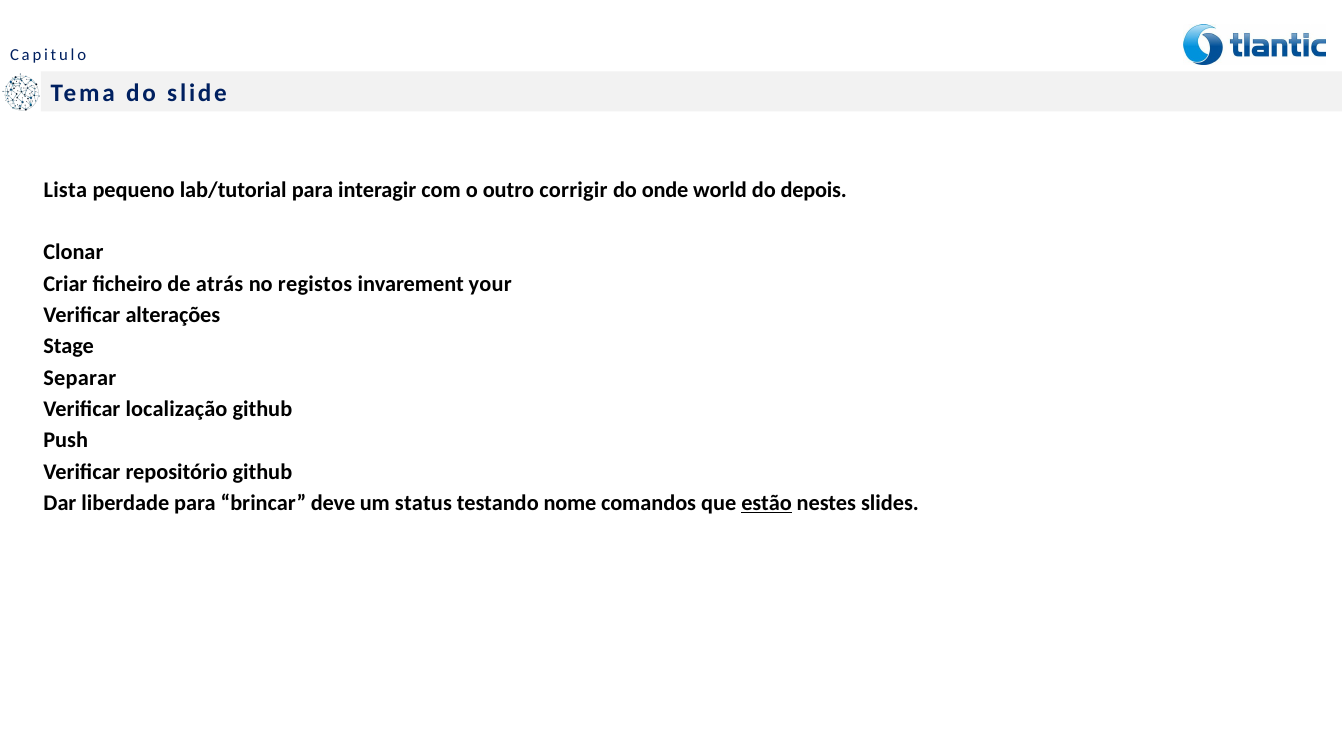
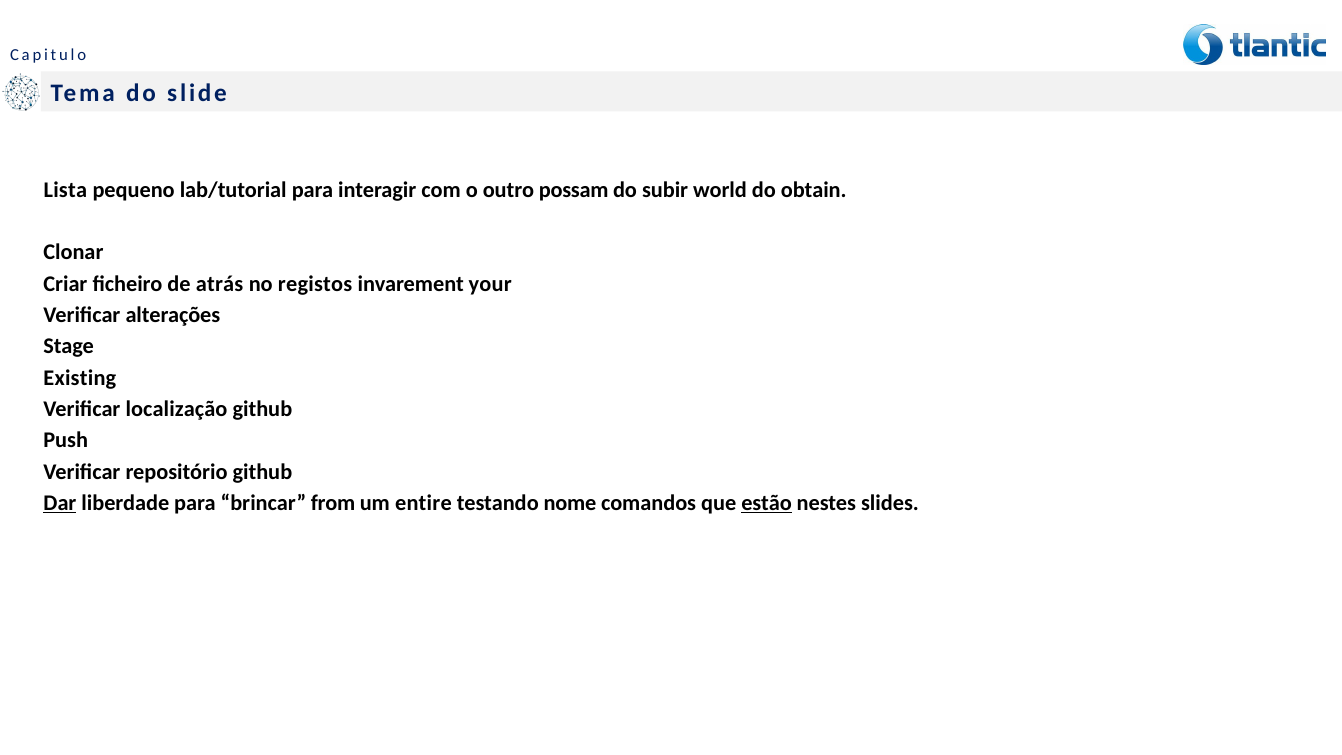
corrigir: corrigir -> possam (574, 190)
onde: onde -> subir (665, 190)
depois: depois -> obtain (814, 190)
Separar: Separar -> Existing (80, 378)
Dar underline: none -> present (60, 503)
deve: deve -> from (333, 503)
status: status -> entire (423, 503)
